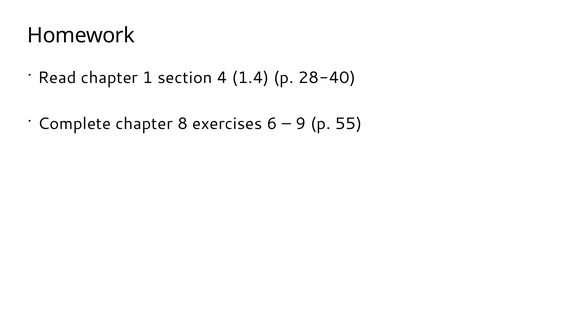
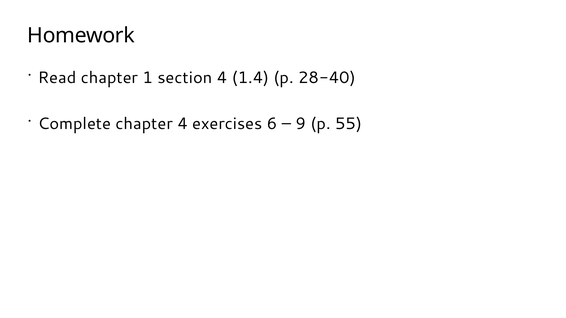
chapter 8: 8 -> 4 (183, 124)
